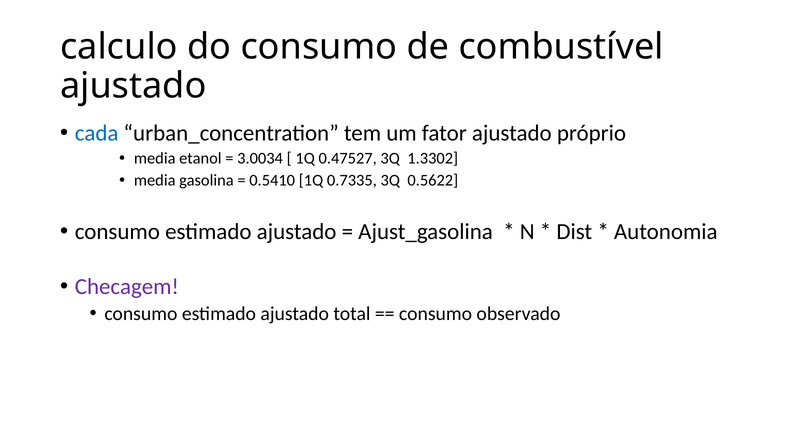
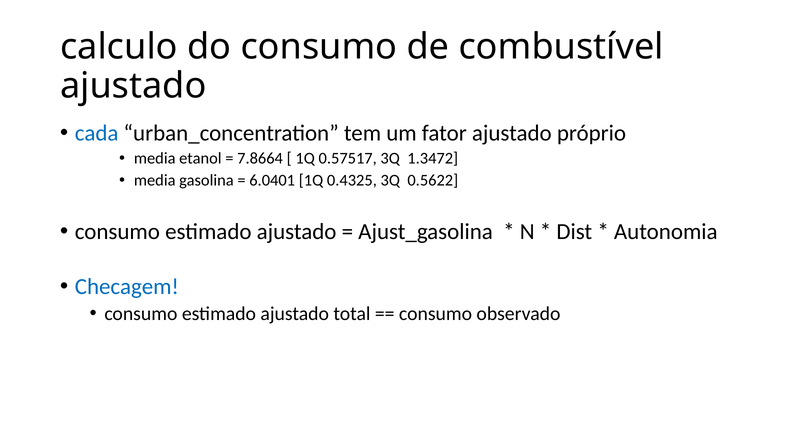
3.0034: 3.0034 -> 7.8664 (260, 159)
0.47527: 0.47527 -> 0.57517 (348, 159)
1.3302: 1.3302 -> 1.3472 (433, 159)
0.5410: 0.5410 -> 6.0401 (272, 180)
0.7335: 0.7335 -> 0.4325 (352, 180)
Checagem colour: purple -> blue (127, 287)
